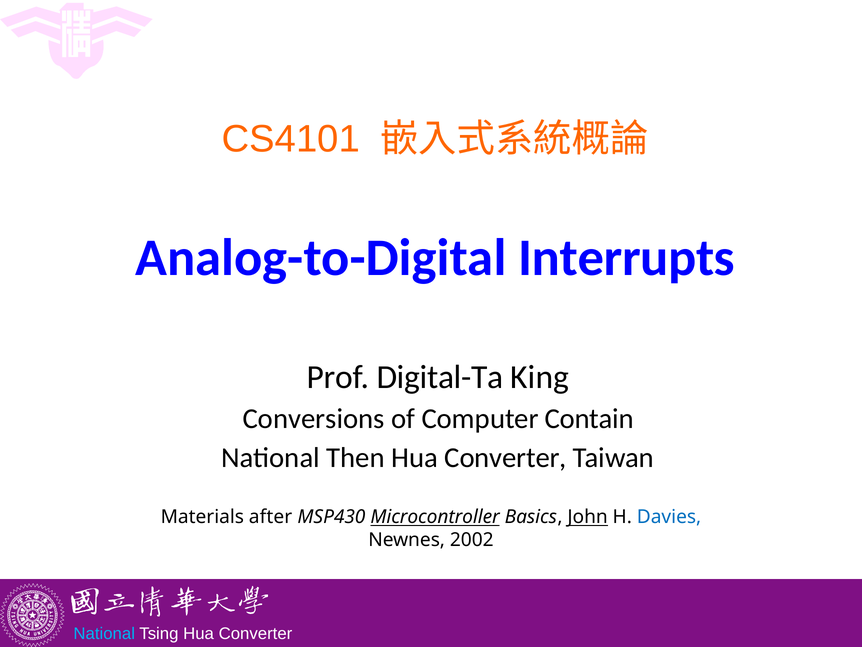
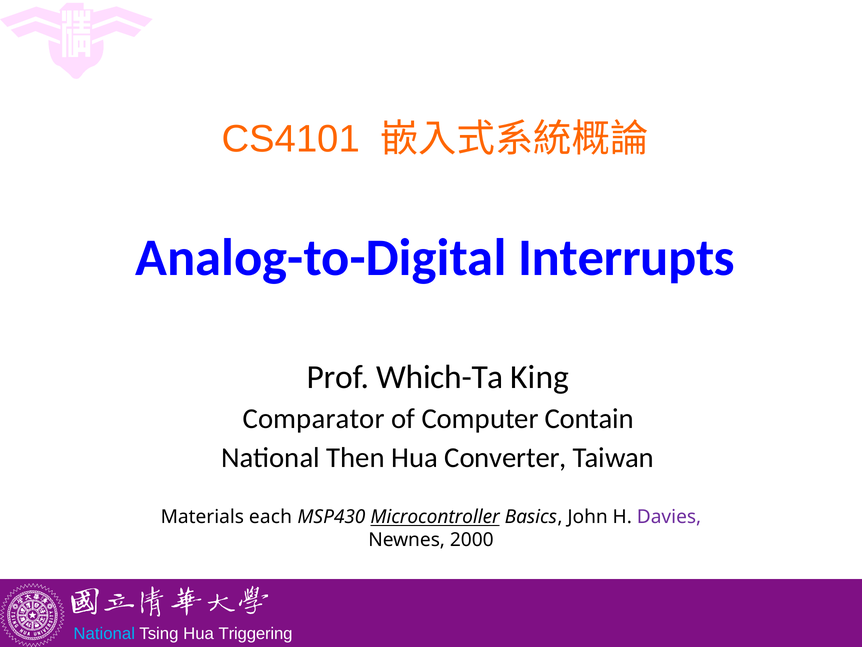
Digital-Ta: Digital-Ta -> Which-Ta (440, 377)
Conversions: Conversions -> Comparator (314, 418)
after: after -> each (270, 517)
John underline: present -> none (588, 517)
Davies colour: blue -> purple (669, 517)
2002: 2002 -> 2000 (472, 540)
Tsing Hua Converter: Converter -> Triggering (256, 633)
